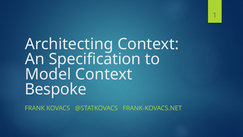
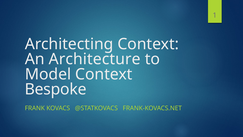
Specification: Specification -> Architecture (95, 59)
